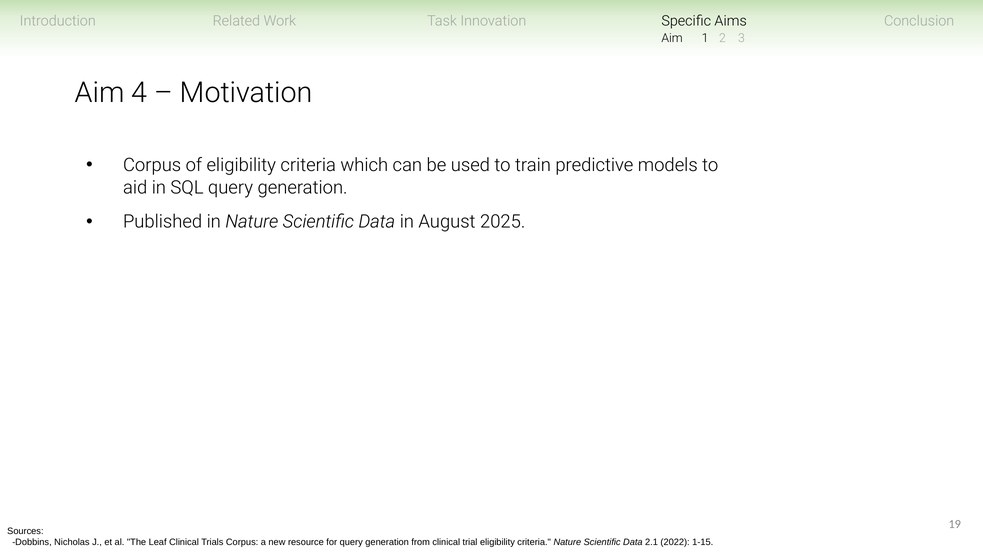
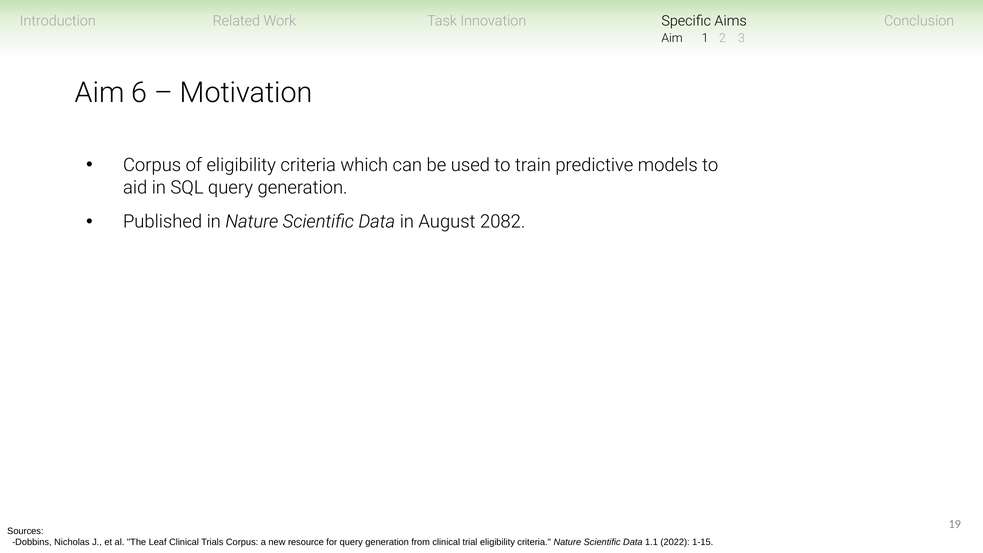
4: 4 -> 6 (139, 93)
2025: 2025 -> 2082 (503, 222)
2.1: 2.1 -> 1.1 (652, 542)
